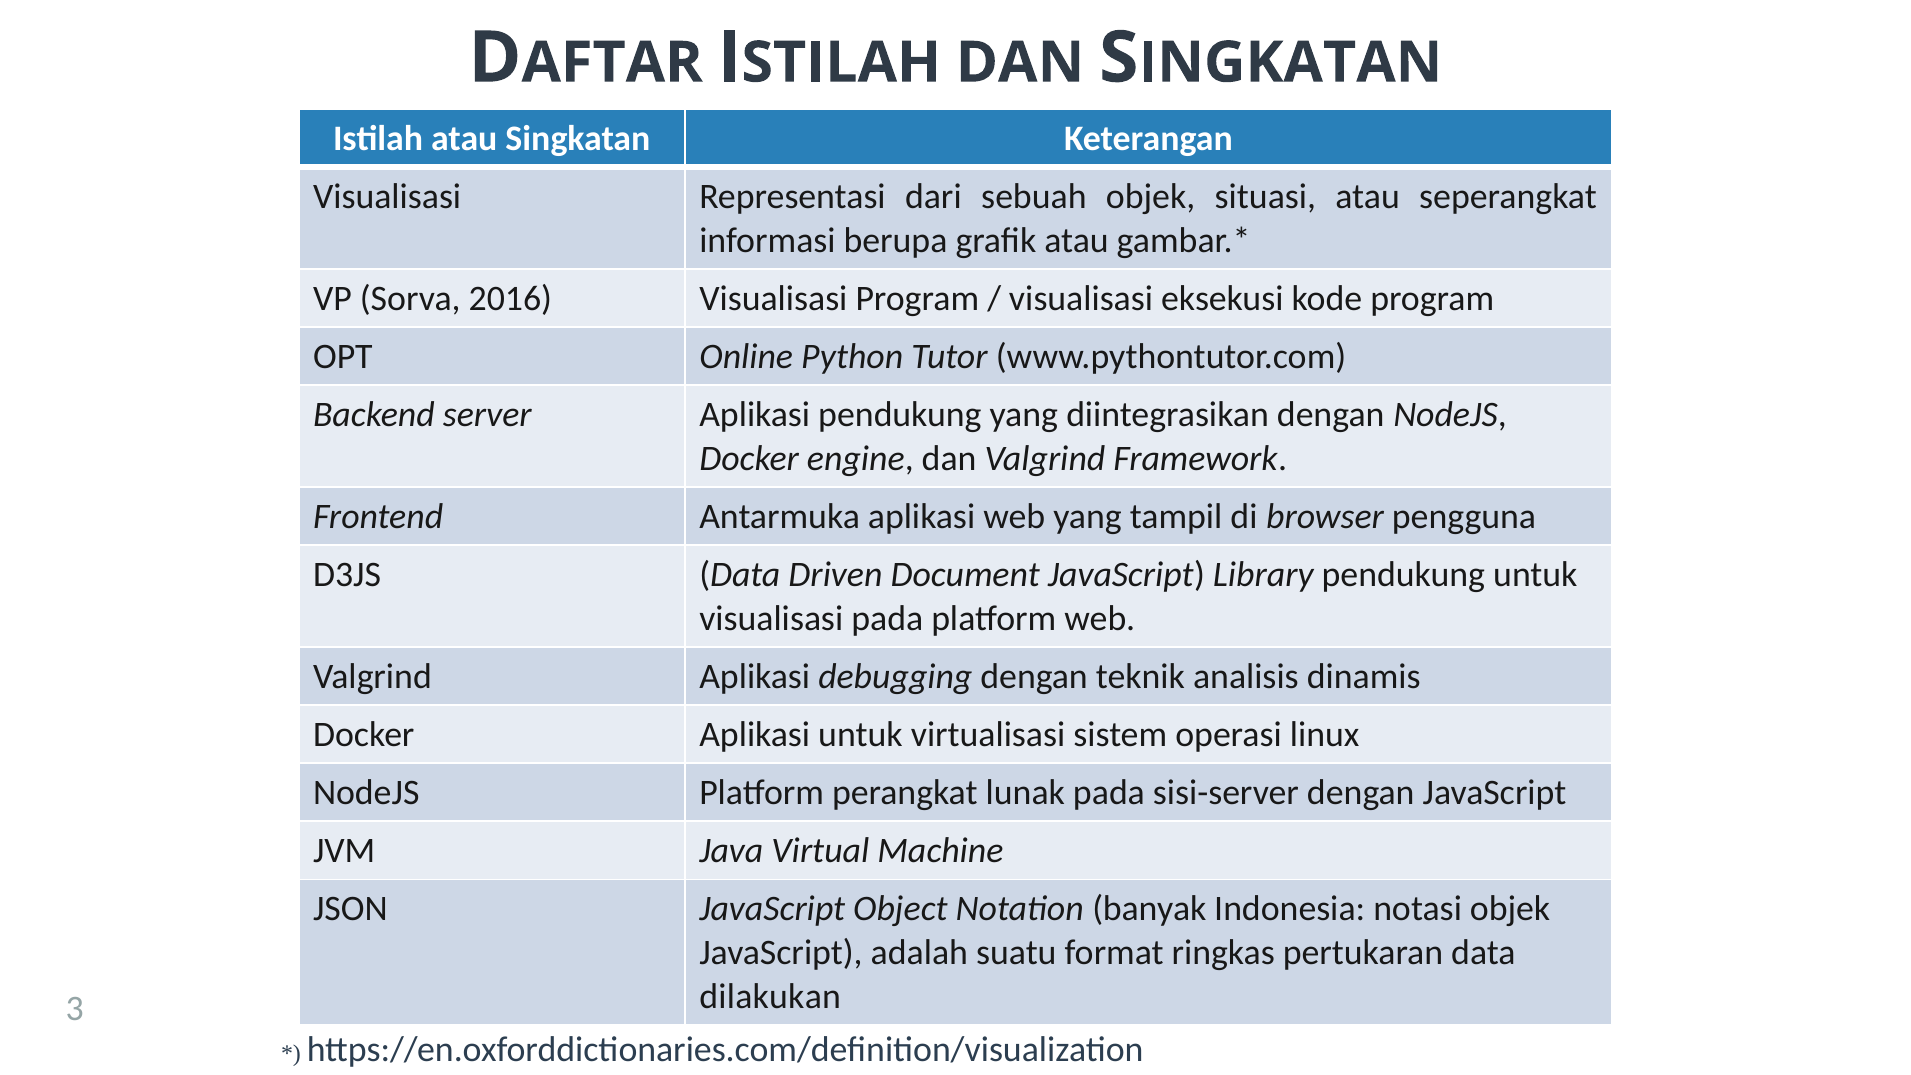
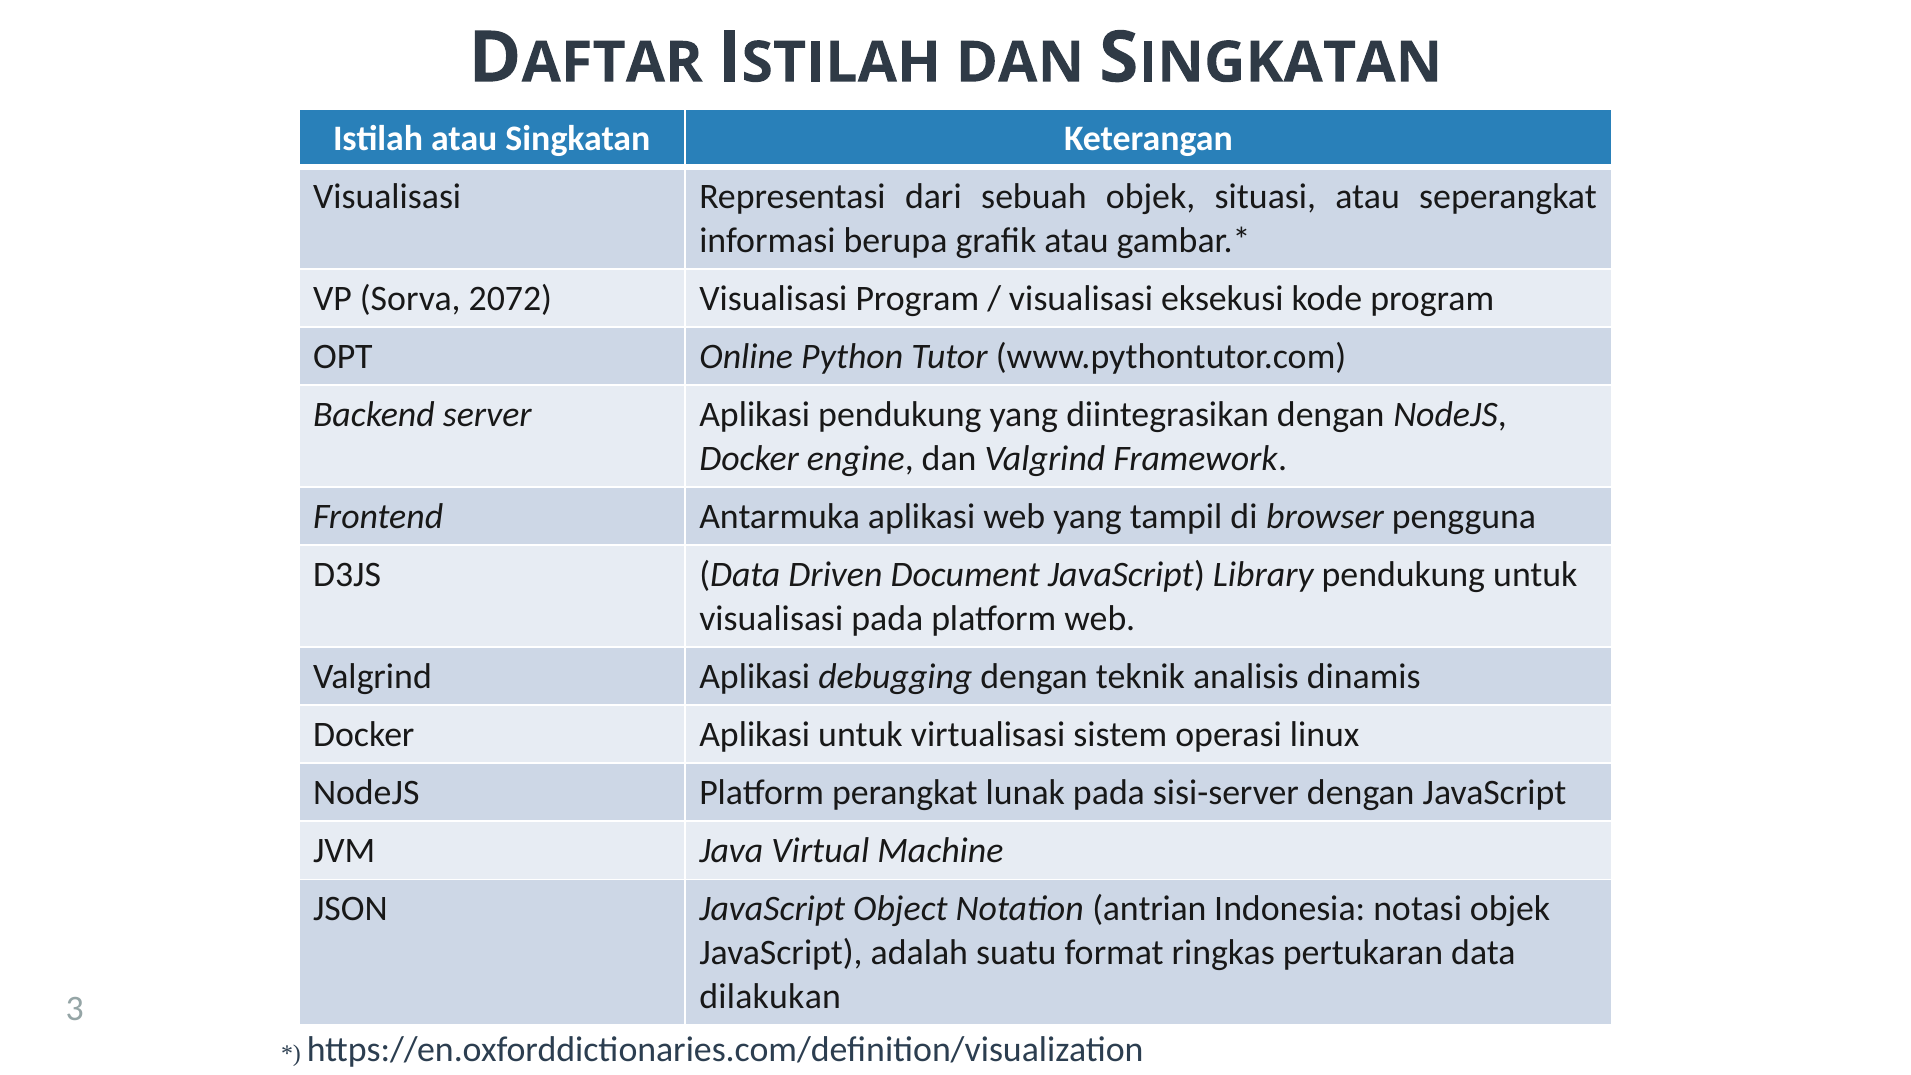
2016: 2016 -> 2072 (510, 298)
banyak: banyak -> antrian (1149, 909)
